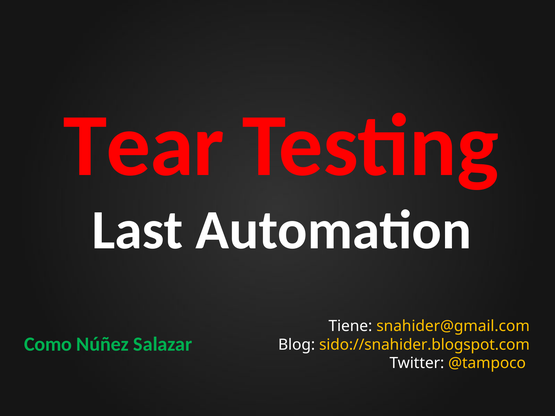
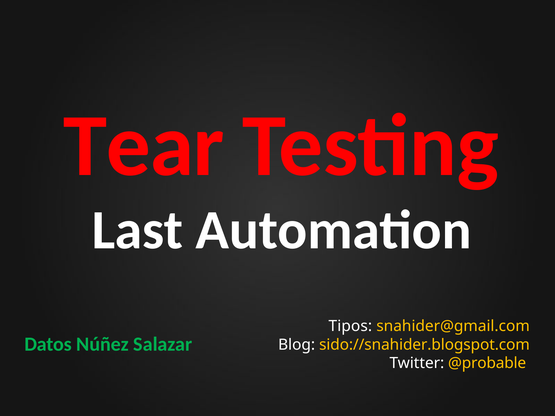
Tiene: Tiene -> Tipos (350, 326)
Como: Como -> Datos (48, 344)
@tampoco: @tampoco -> @probable (487, 363)
